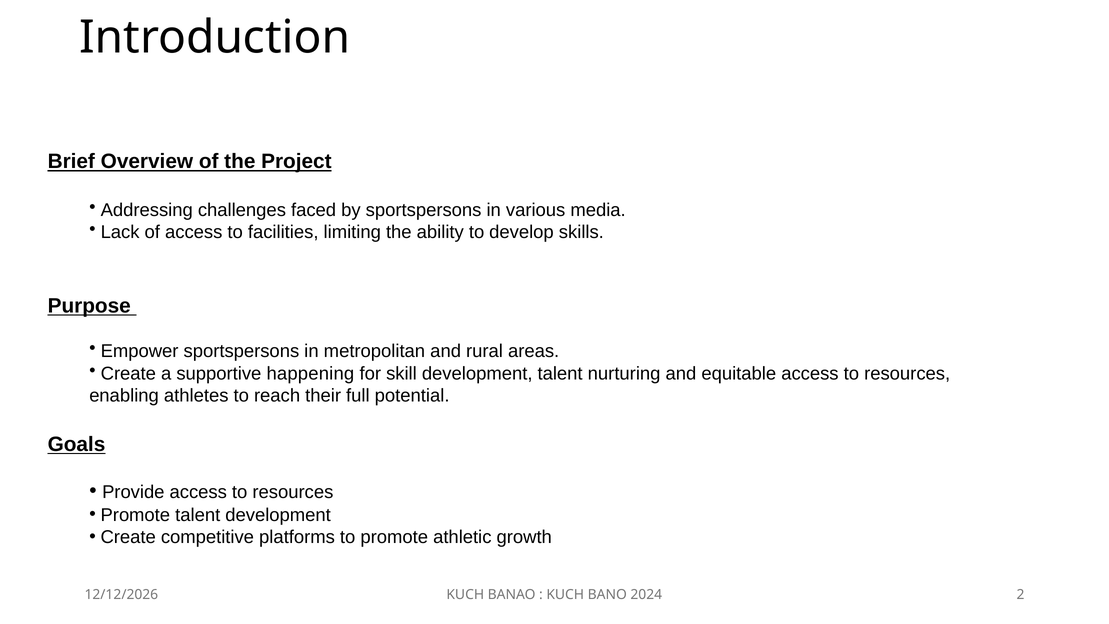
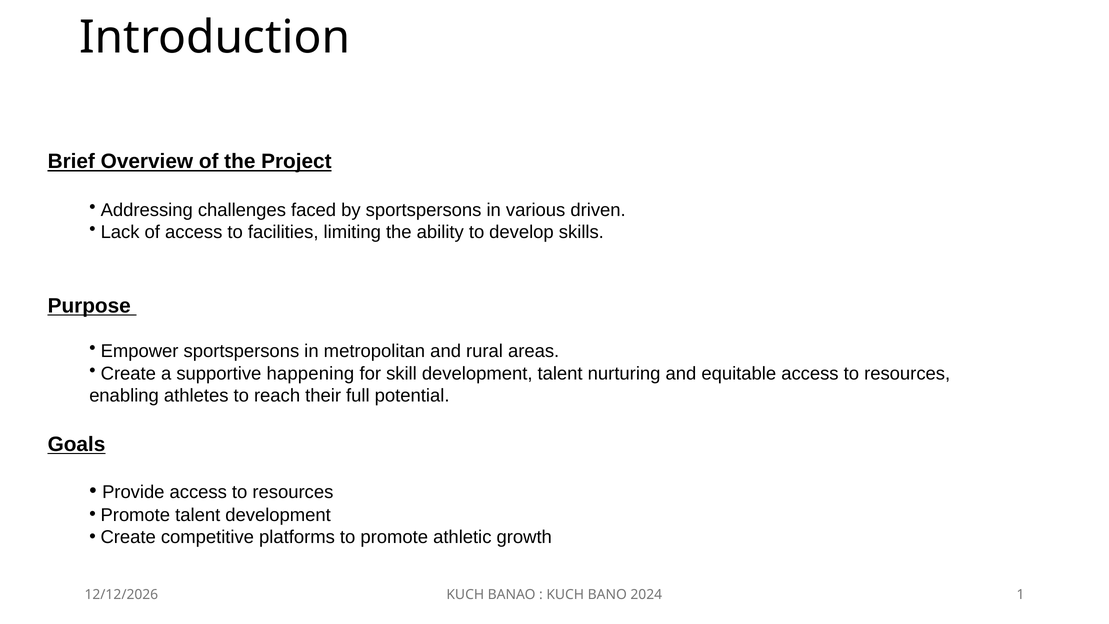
media: media -> driven (598, 210)
2: 2 -> 1 (1020, 595)
